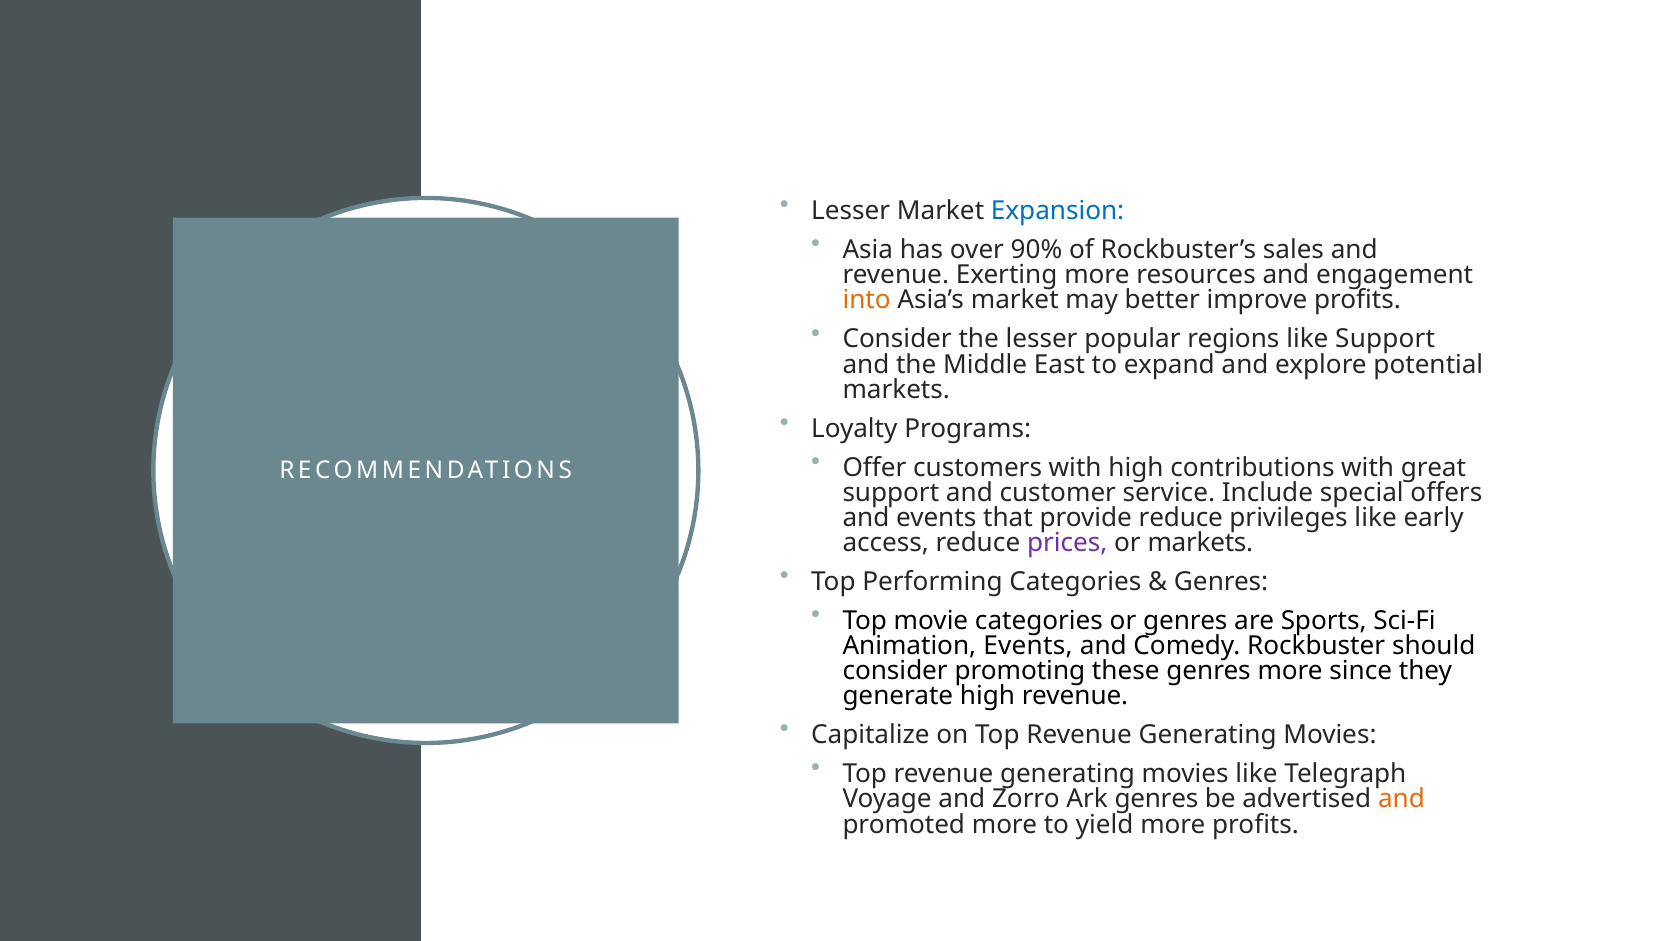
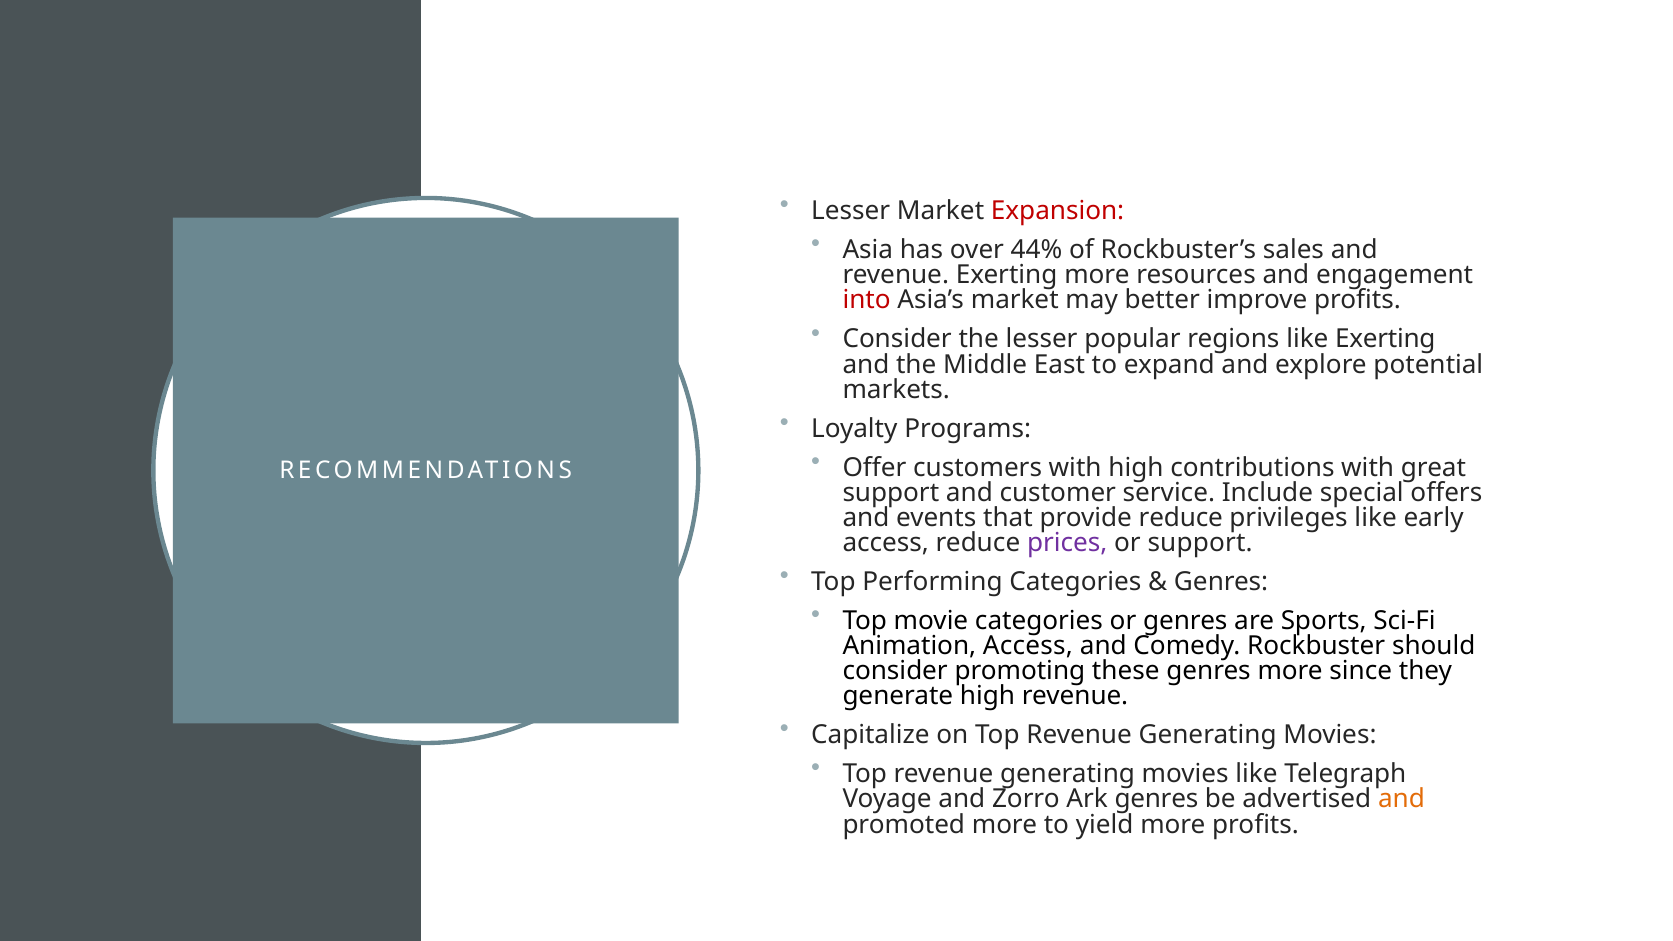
Expansion colour: blue -> red (1058, 211)
90%: 90% -> 44% (1036, 250)
into colour: orange -> red (867, 300)
like Support: Support -> Exerting (1385, 339)
or markets: markets -> support (1200, 543)
Animation Events: Events -> Access (1028, 646)
